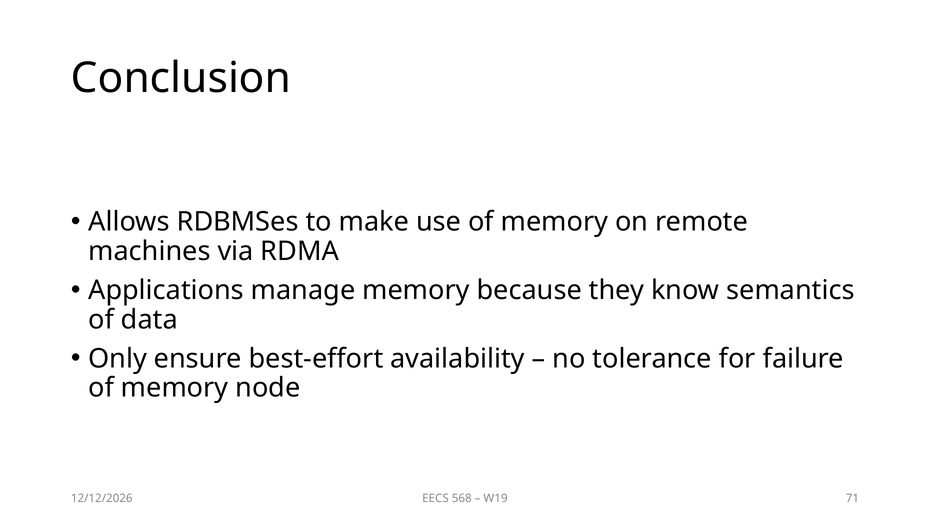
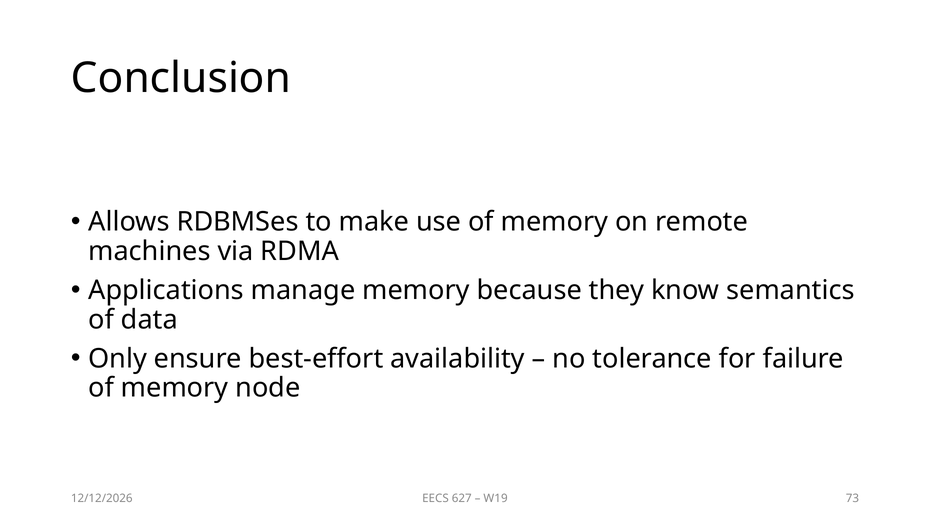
568: 568 -> 627 (462, 499)
71: 71 -> 73 (852, 499)
